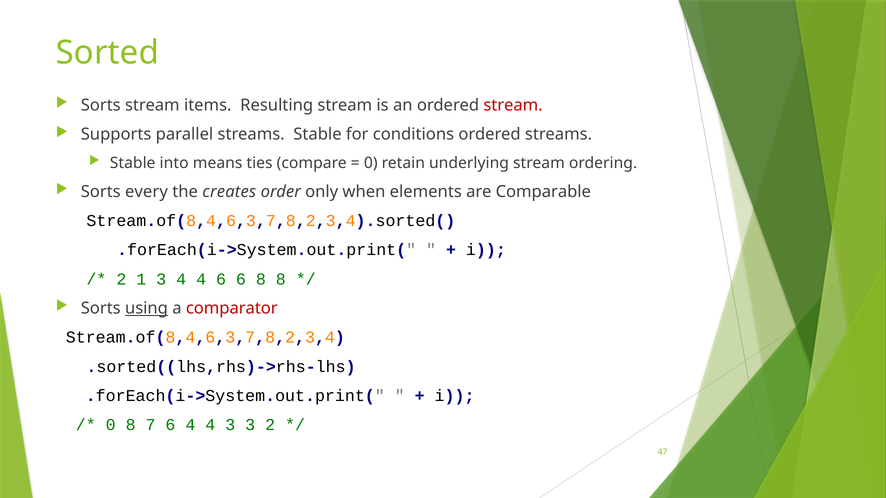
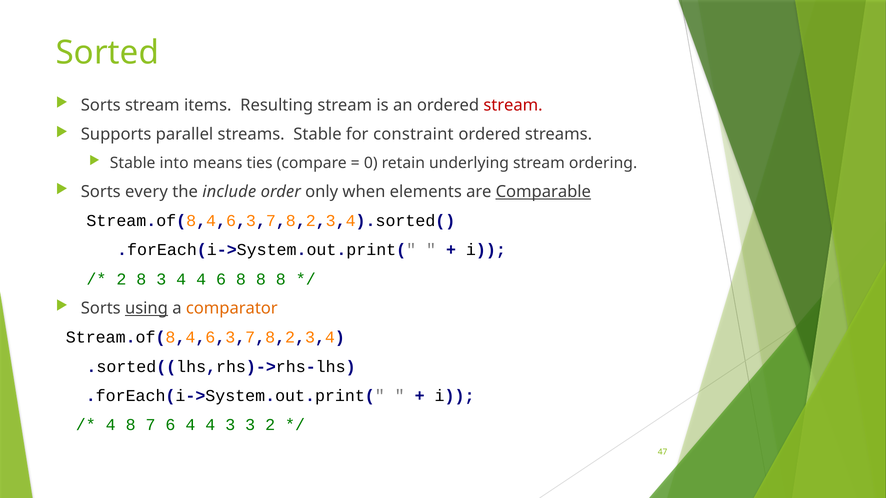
conditions: conditions -> constraint (413, 135)
creates: creates -> include (229, 192)
Comparable underline: none -> present (543, 192)
2 1: 1 -> 8 (141, 279)
6 6: 6 -> 8 (241, 279)
comparator colour: red -> orange (232, 309)
0: 0 -> 4 (111, 425)
